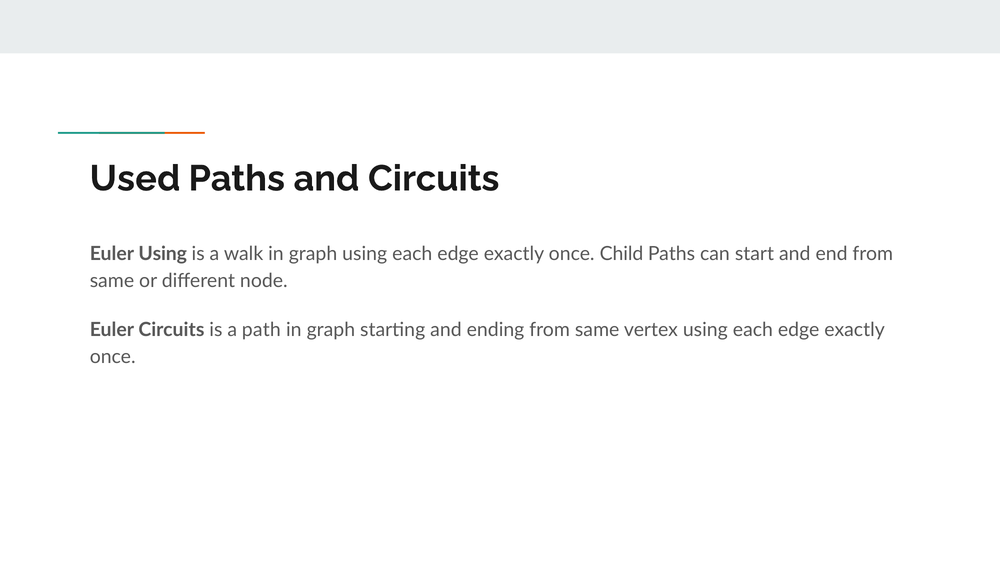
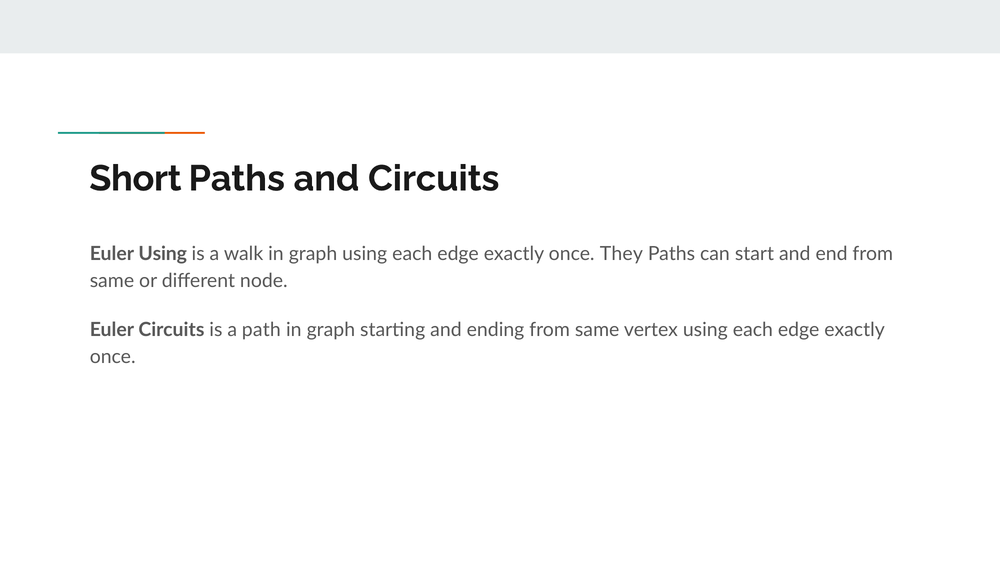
Used: Used -> Short (135, 178)
Child: Child -> They (621, 254)
